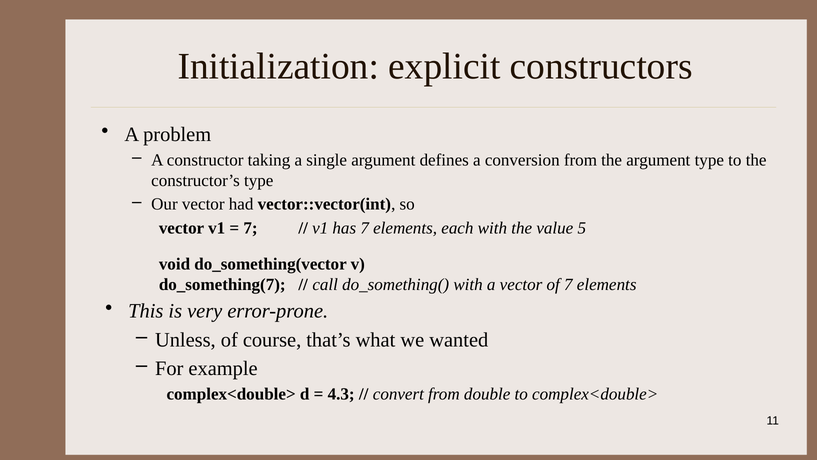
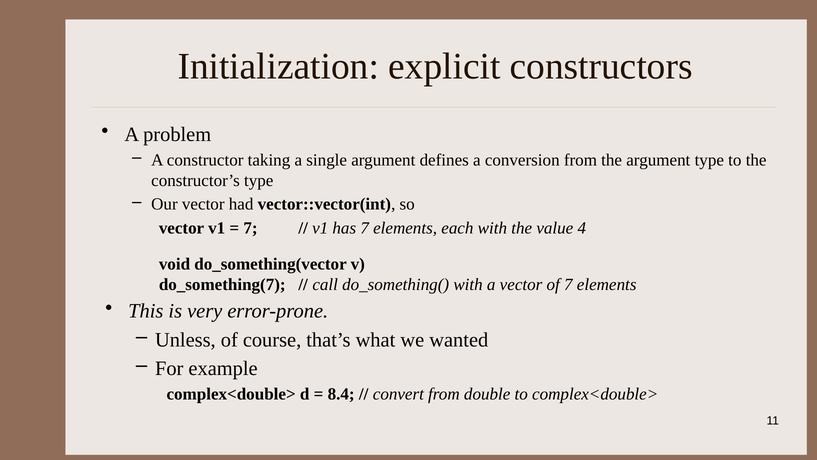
5: 5 -> 4 (582, 228)
4.3: 4.3 -> 8.4 (341, 394)
